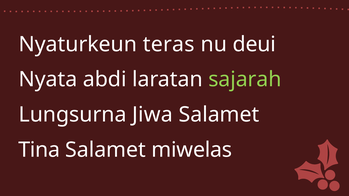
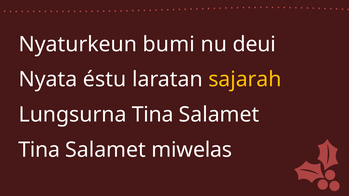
teras: teras -> bumi (169, 44)
abdi: abdi -> éstu (105, 80)
sajarah colour: light green -> yellow (245, 80)
Lungsurna Jiwa: Jiwa -> Tina (153, 115)
